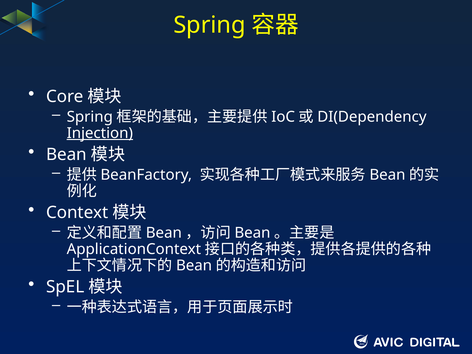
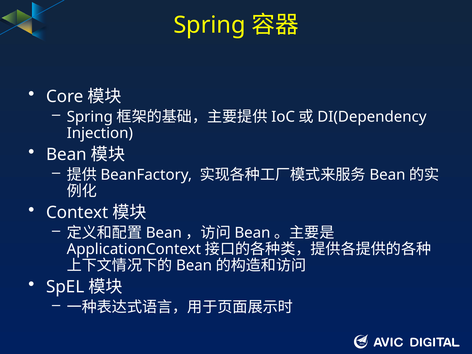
Injection underline: present -> none (100, 133)
